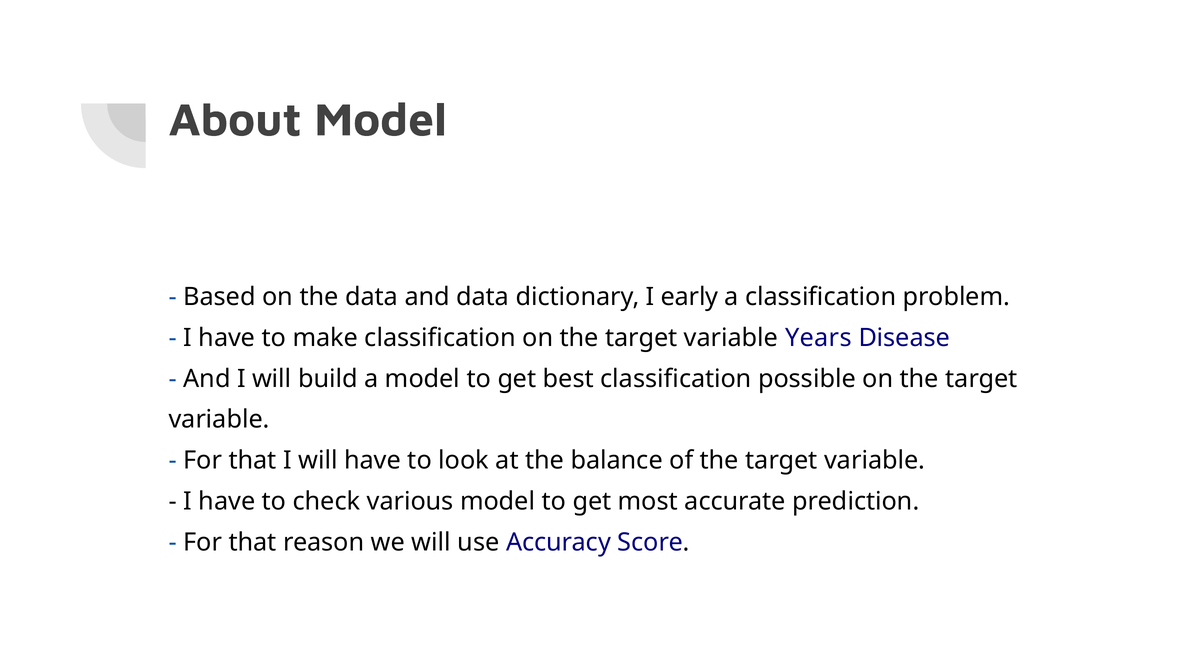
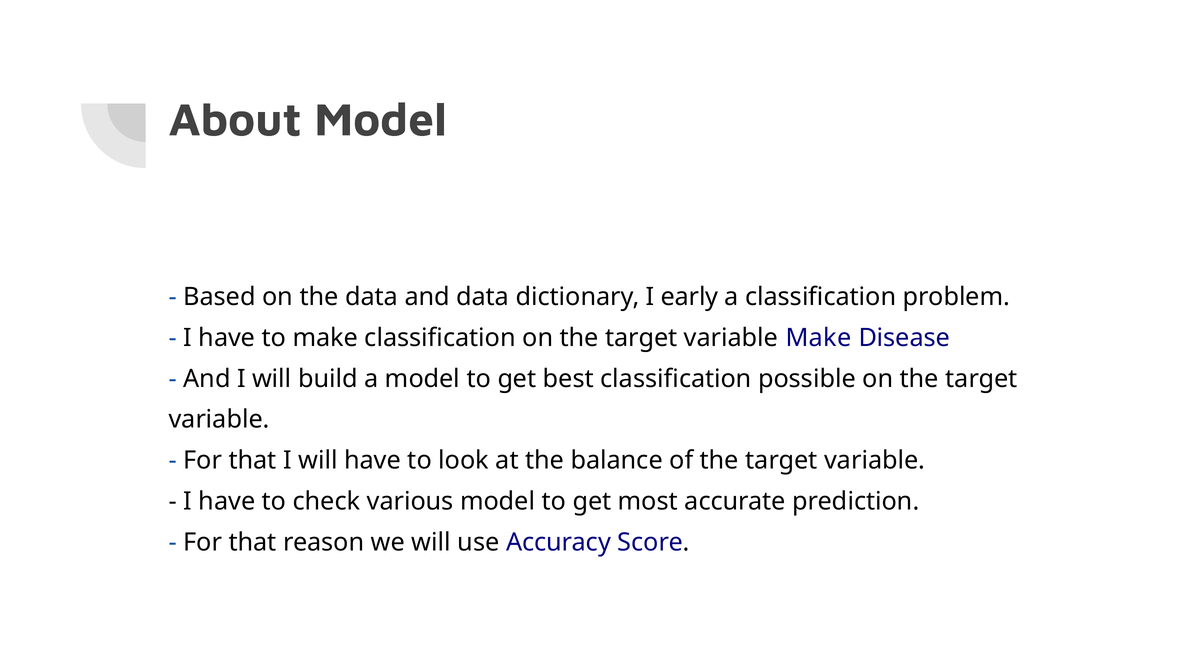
variable Years: Years -> Make (819, 338)
